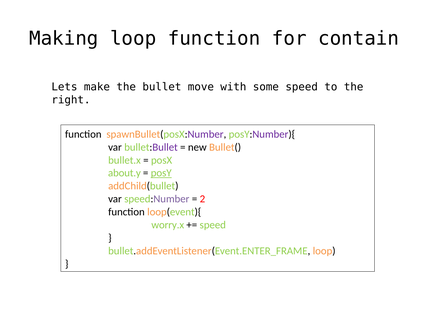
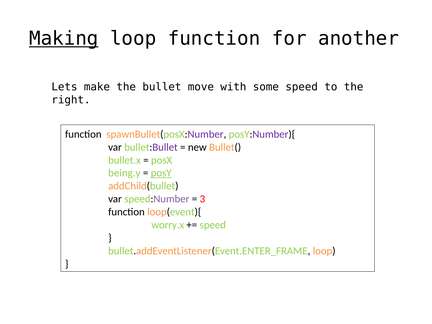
Making underline: none -> present (64, 39)
contain: contain -> another (359, 39)
about.y: about.y -> being.y (124, 173)
2: 2 -> 3 (202, 199)
